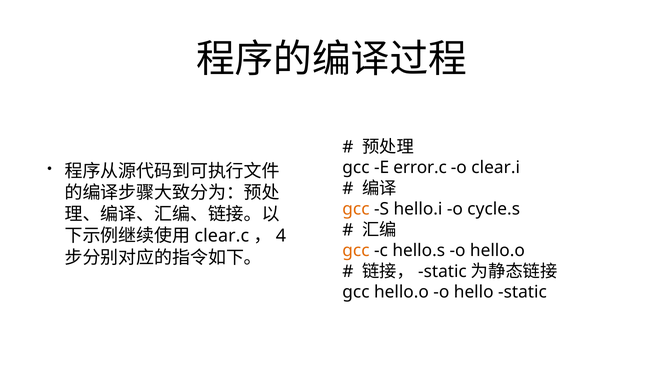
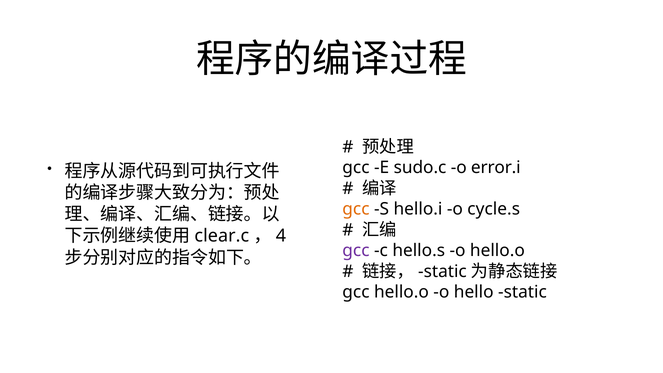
error.c: error.c -> sudo.c (420, 168)
clear.i: clear.i -> error.i (496, 168)
gcc colour: orange -> purple (356, 251)
